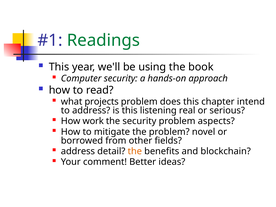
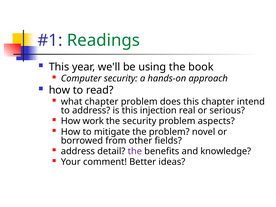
what projects: projects -> chapter (102, 102)
listening: listening -> injection (158, 110)
the colour: orange -> purple (135, 151)
blockchain: blockchain -> knowledge (226, 151)
